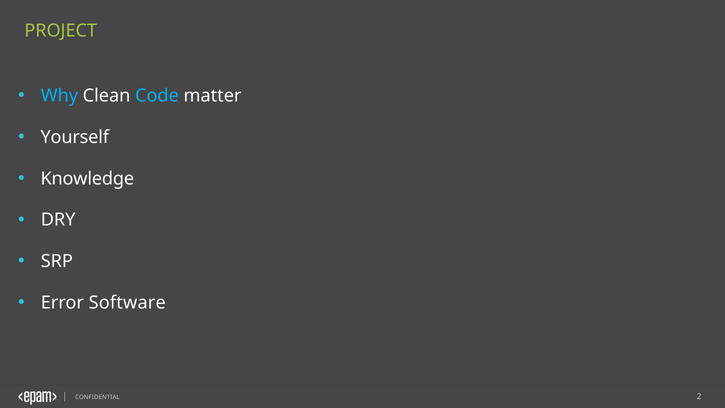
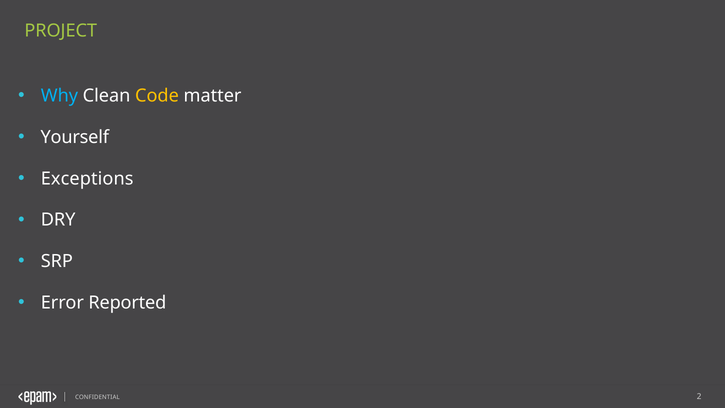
Code colour: light blue -> yellow (157, 96)
Knowledge: Knowledge -> Exceptions (87, 179)
Software: Software -> Reported (127, 303)
